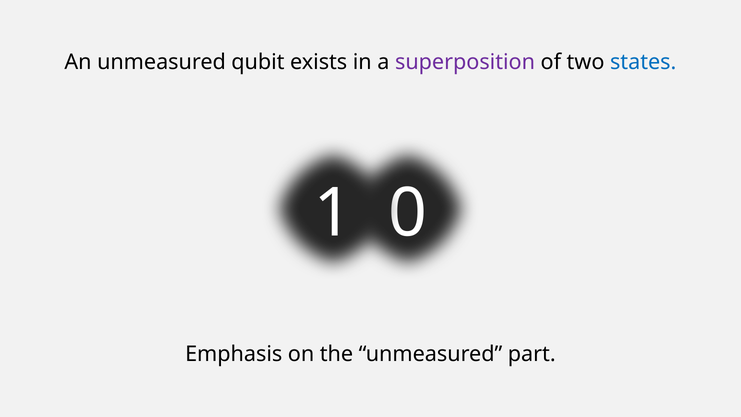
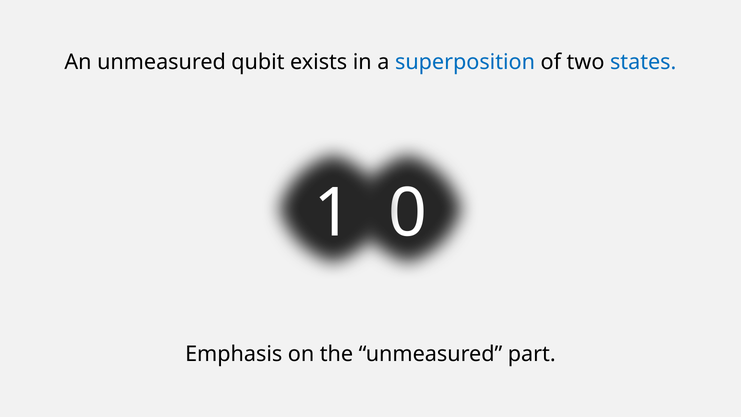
superposition colour: purple -> blue (465, 62)
